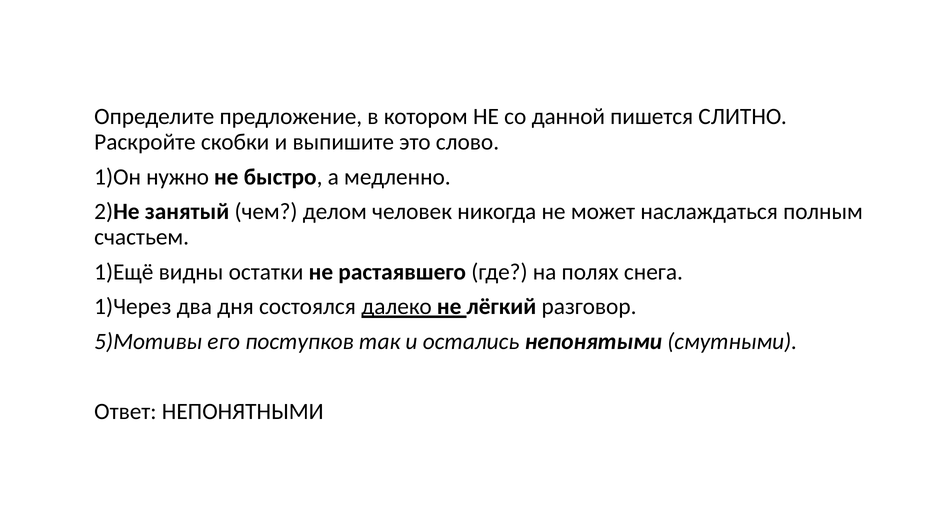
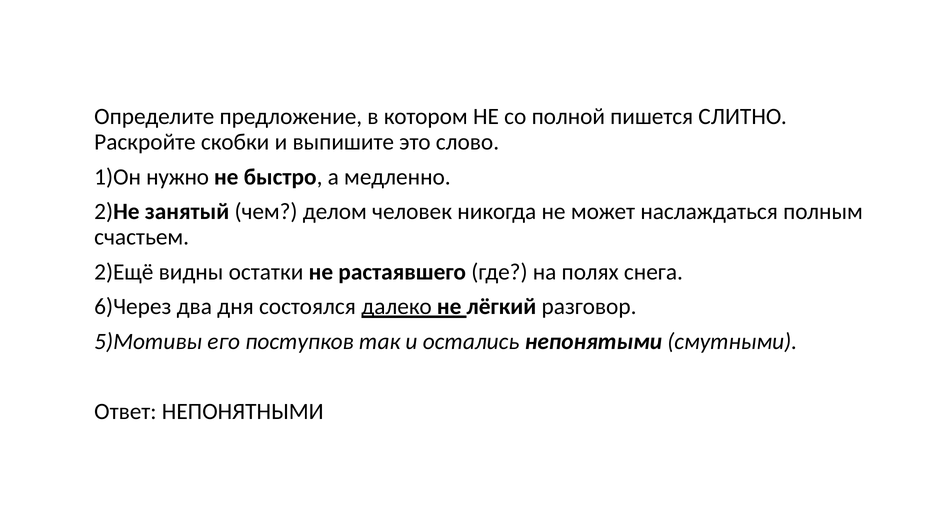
данной: данной -> полной (568, 117)
1)Ещё: 1)Ещё -> 2)Ещё (124, 272)
1)Через: 1)Через -> 6)Через (133, 307)
